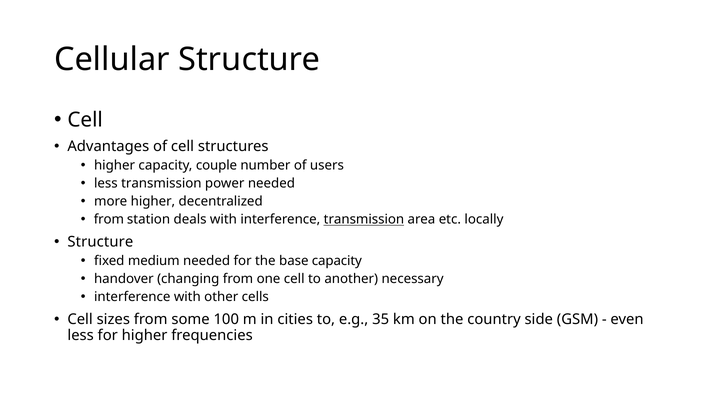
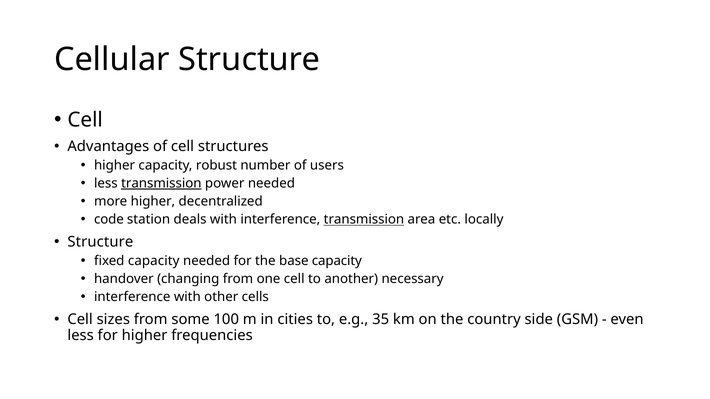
couple: couple -> robust (216, 166)
transmission underline: none -> present (161, 184)
from: from -> code (109, 220)
fixed medium: medium -> capacity (154, 261)
